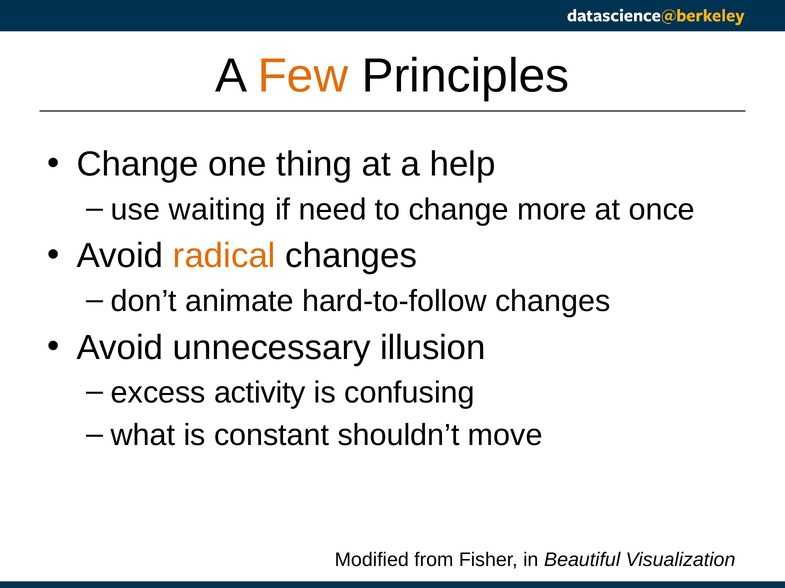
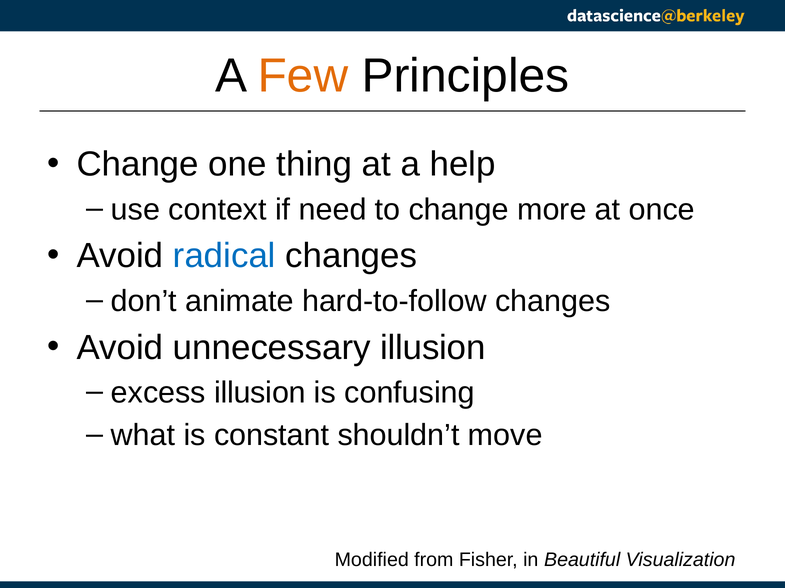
waiting: waiting -> context (218, 210)
radical colour: orange -> blue (224, 256)
excess activity: activity -> illusion (260, 393)
